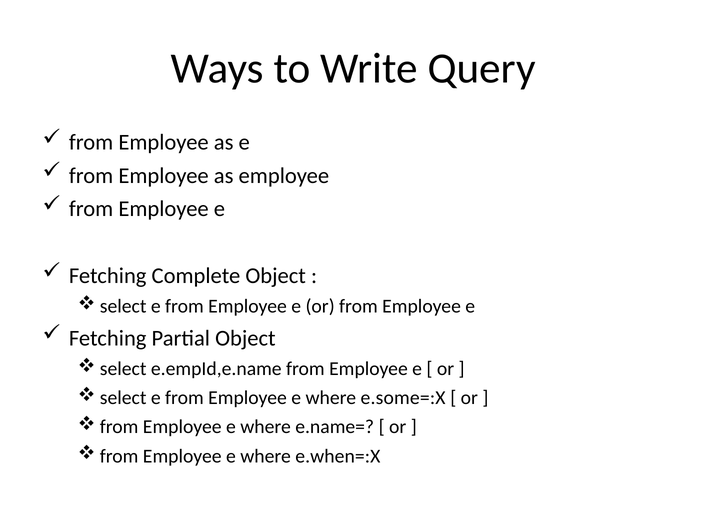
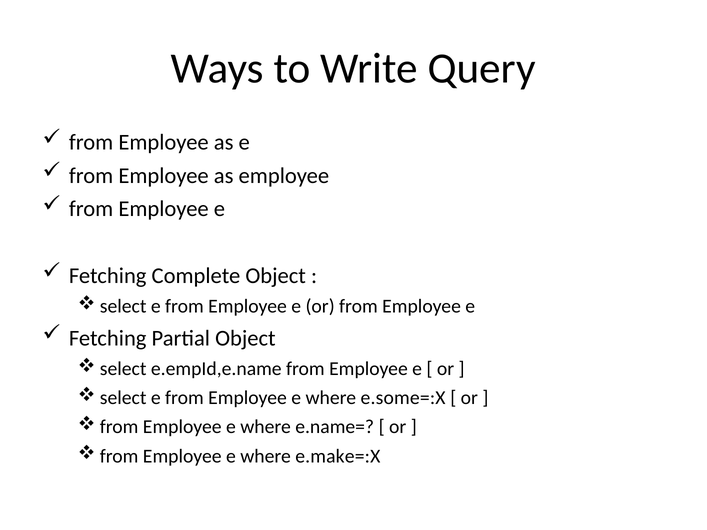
e.when=:X: e.when=:X -> e.make=:X (338, 456)
